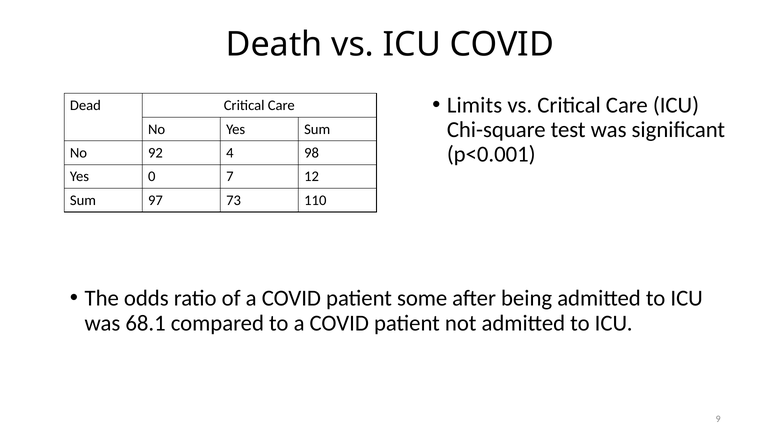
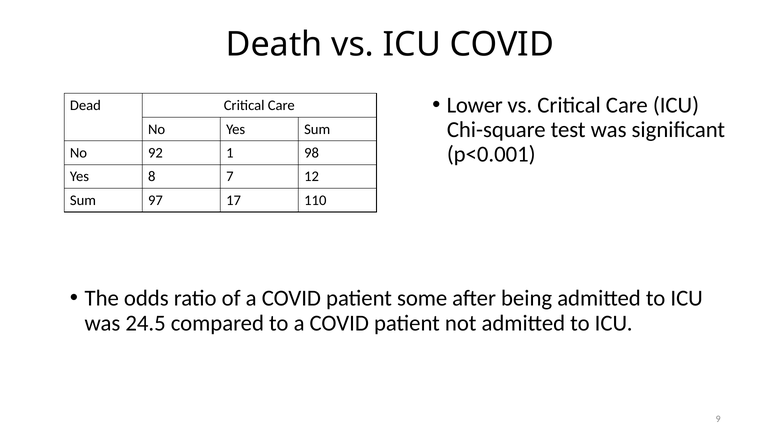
Limits: Limits -> Lower (475, 105)
4: 4 -> 1 (230, 153)
0: 0 -> 8 (152, 177)
73: 73 -> 17 (234, 200)
68.1: 68.1 -> 24.5 (146, 323)
